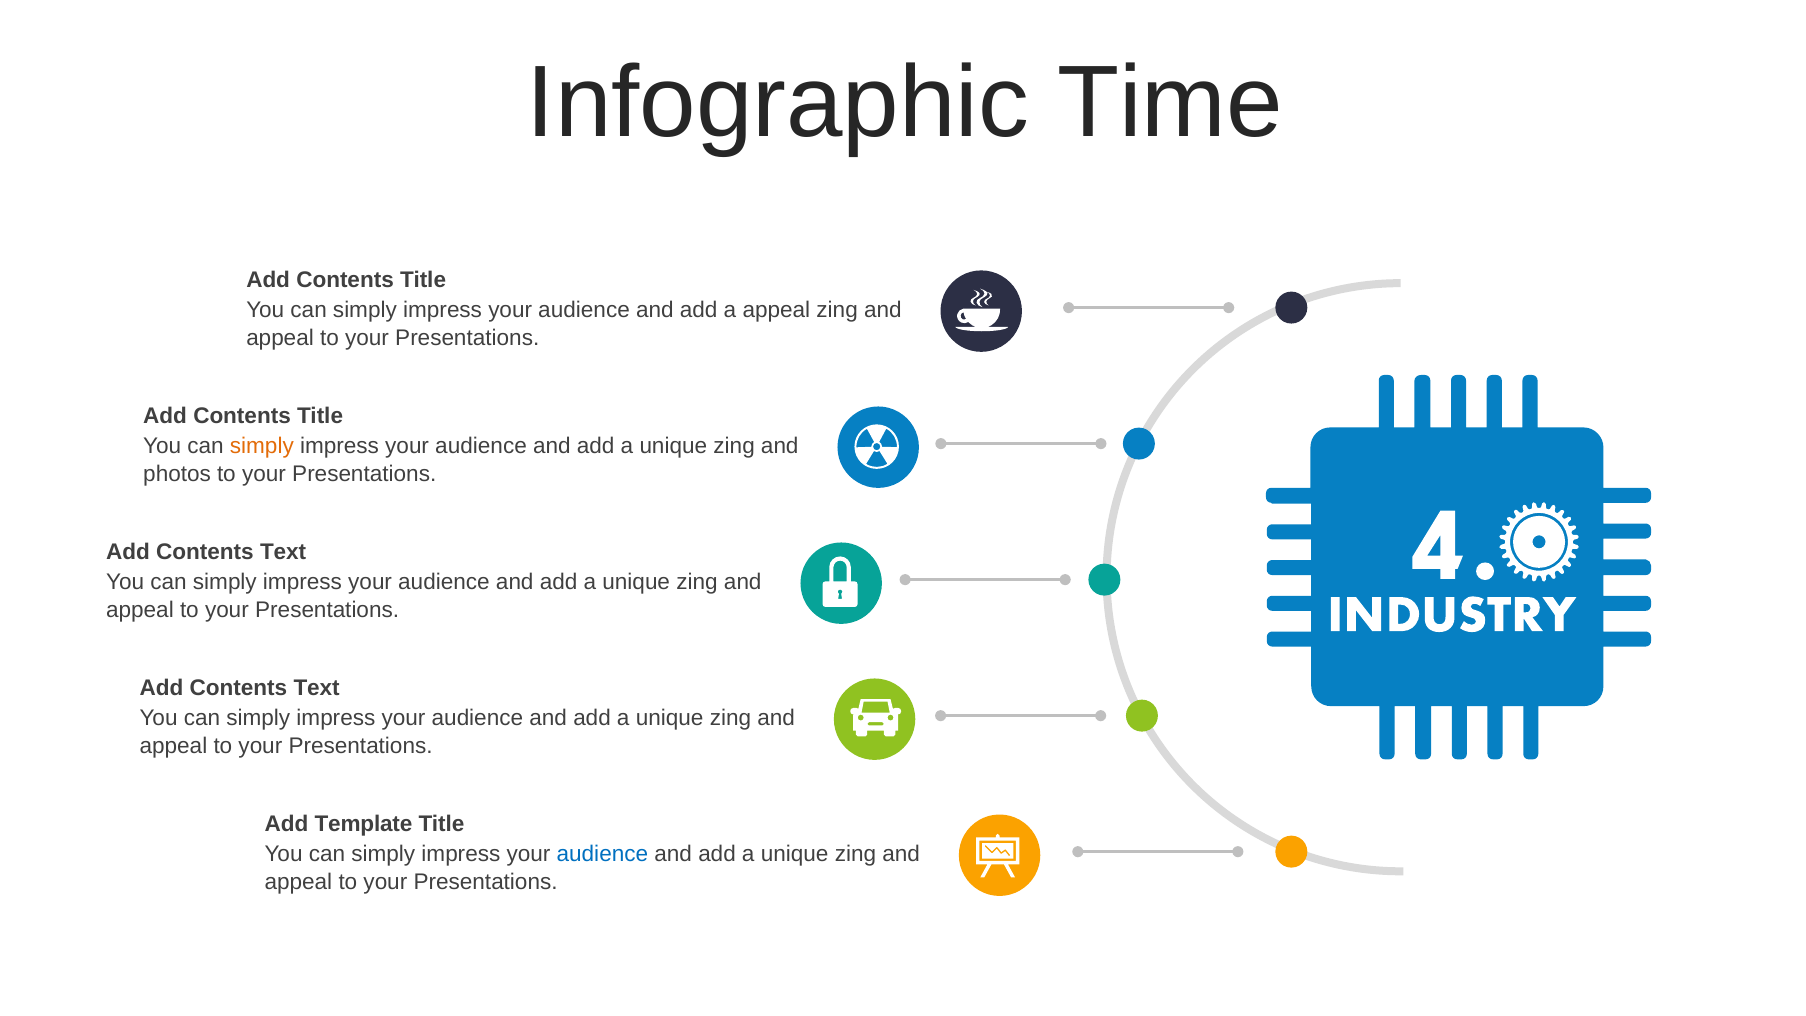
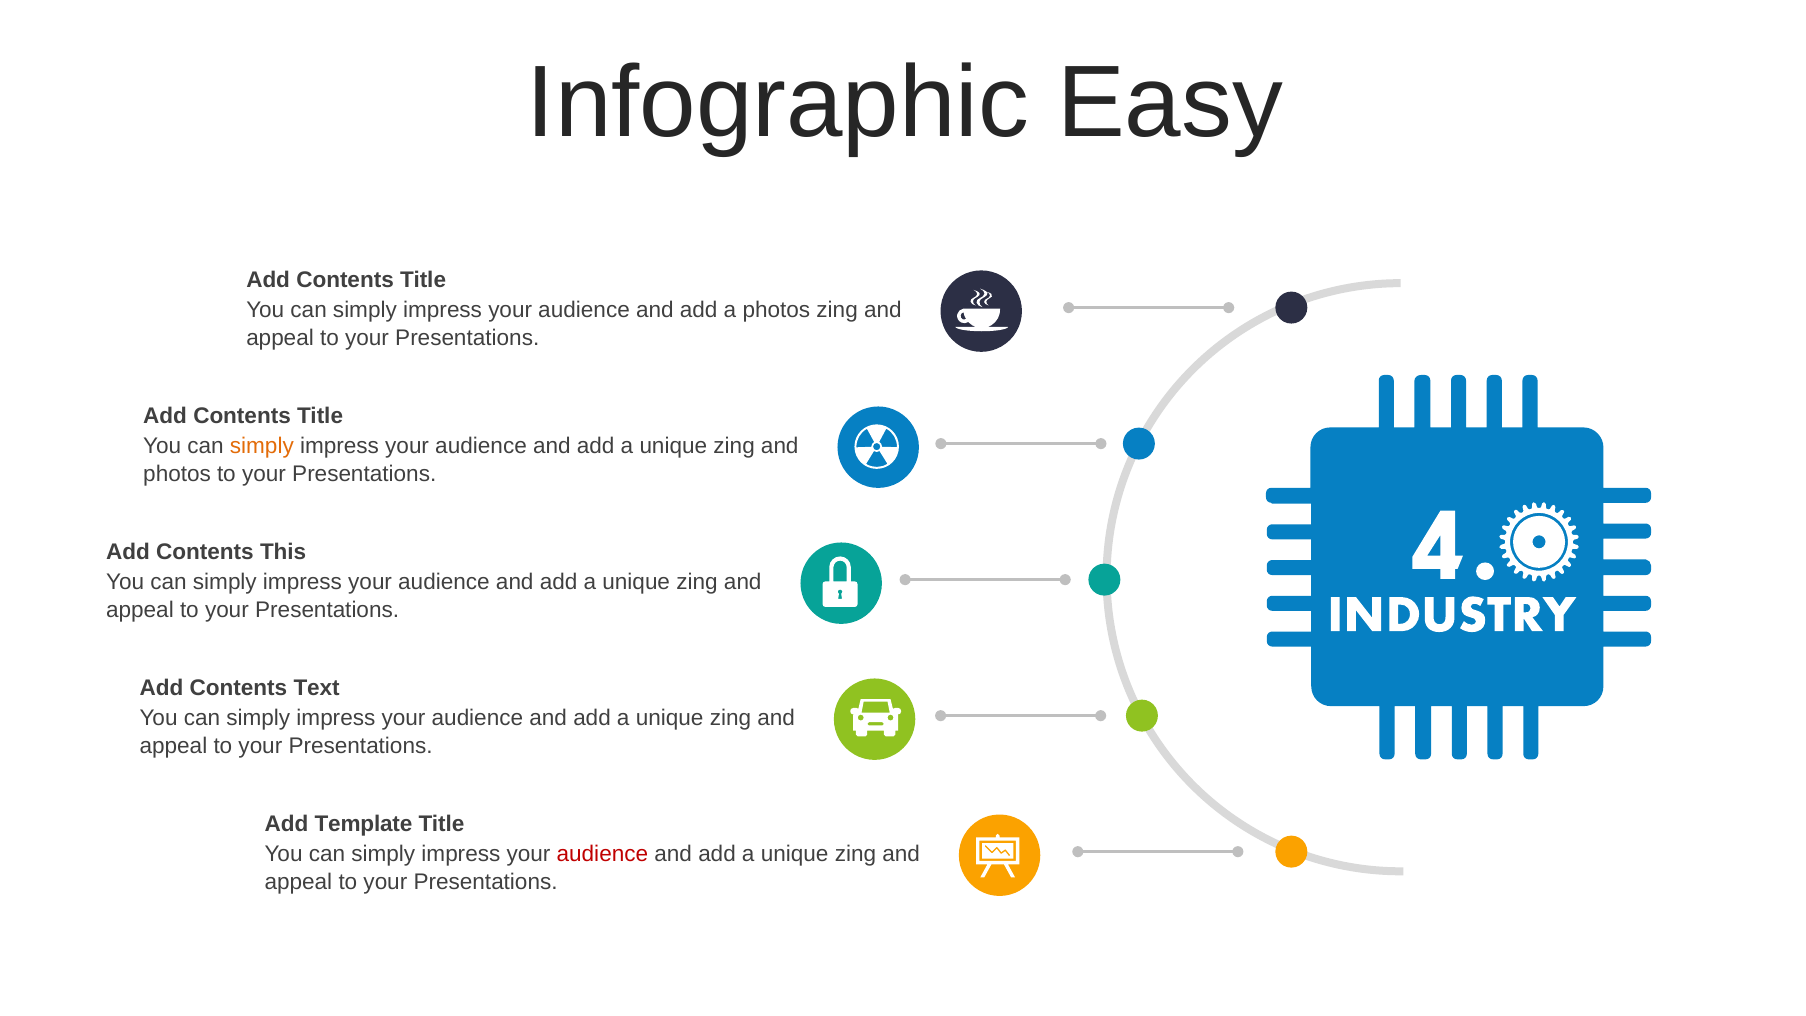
Time: Time -> Easy (1170, 103)
a appeal: appeal -> photos (776, 310)
Text: Text -> This (283, 552)
audience colour: blue -> red (602, 854)
